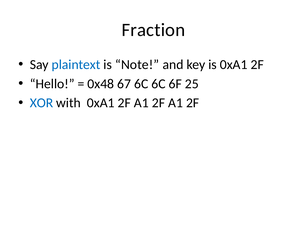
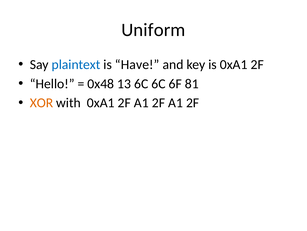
Fraction: Fraction -> Uniform (153, 30)
Note: Note -> Have (137, 64)
67: 67 -> 13 (124, 84)
25: 25 -> 81 (192, 84)
XOR colour: blue -> orange (42, 103)
